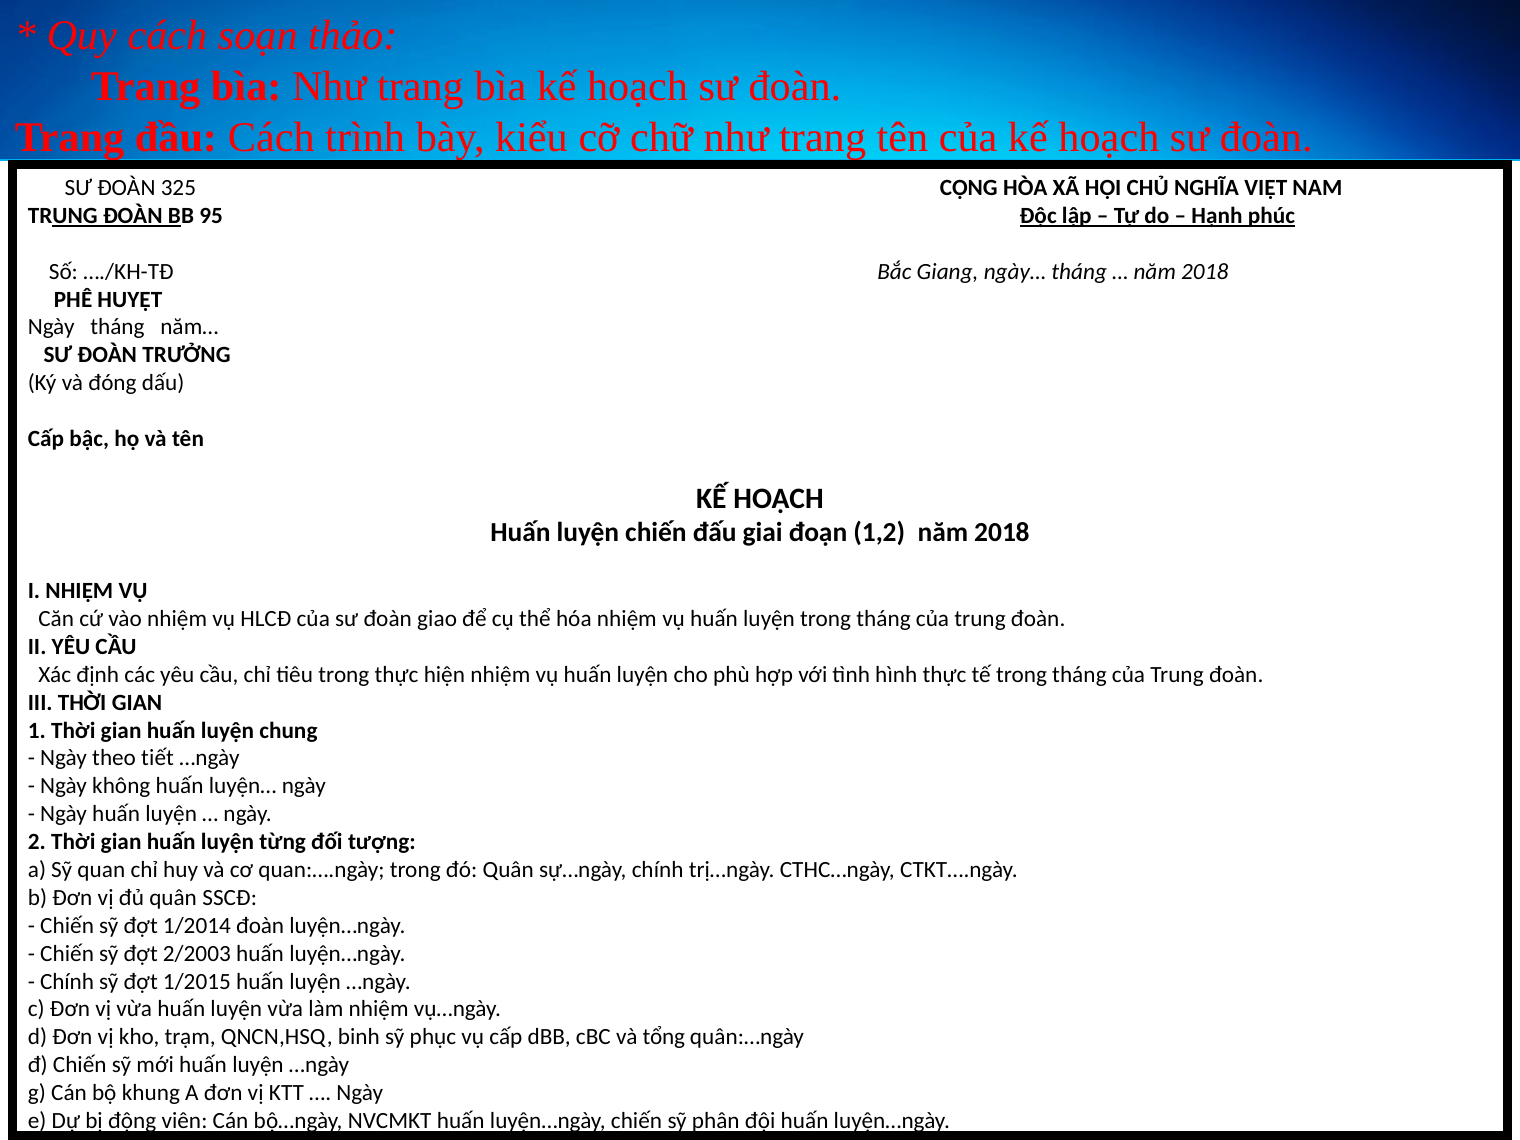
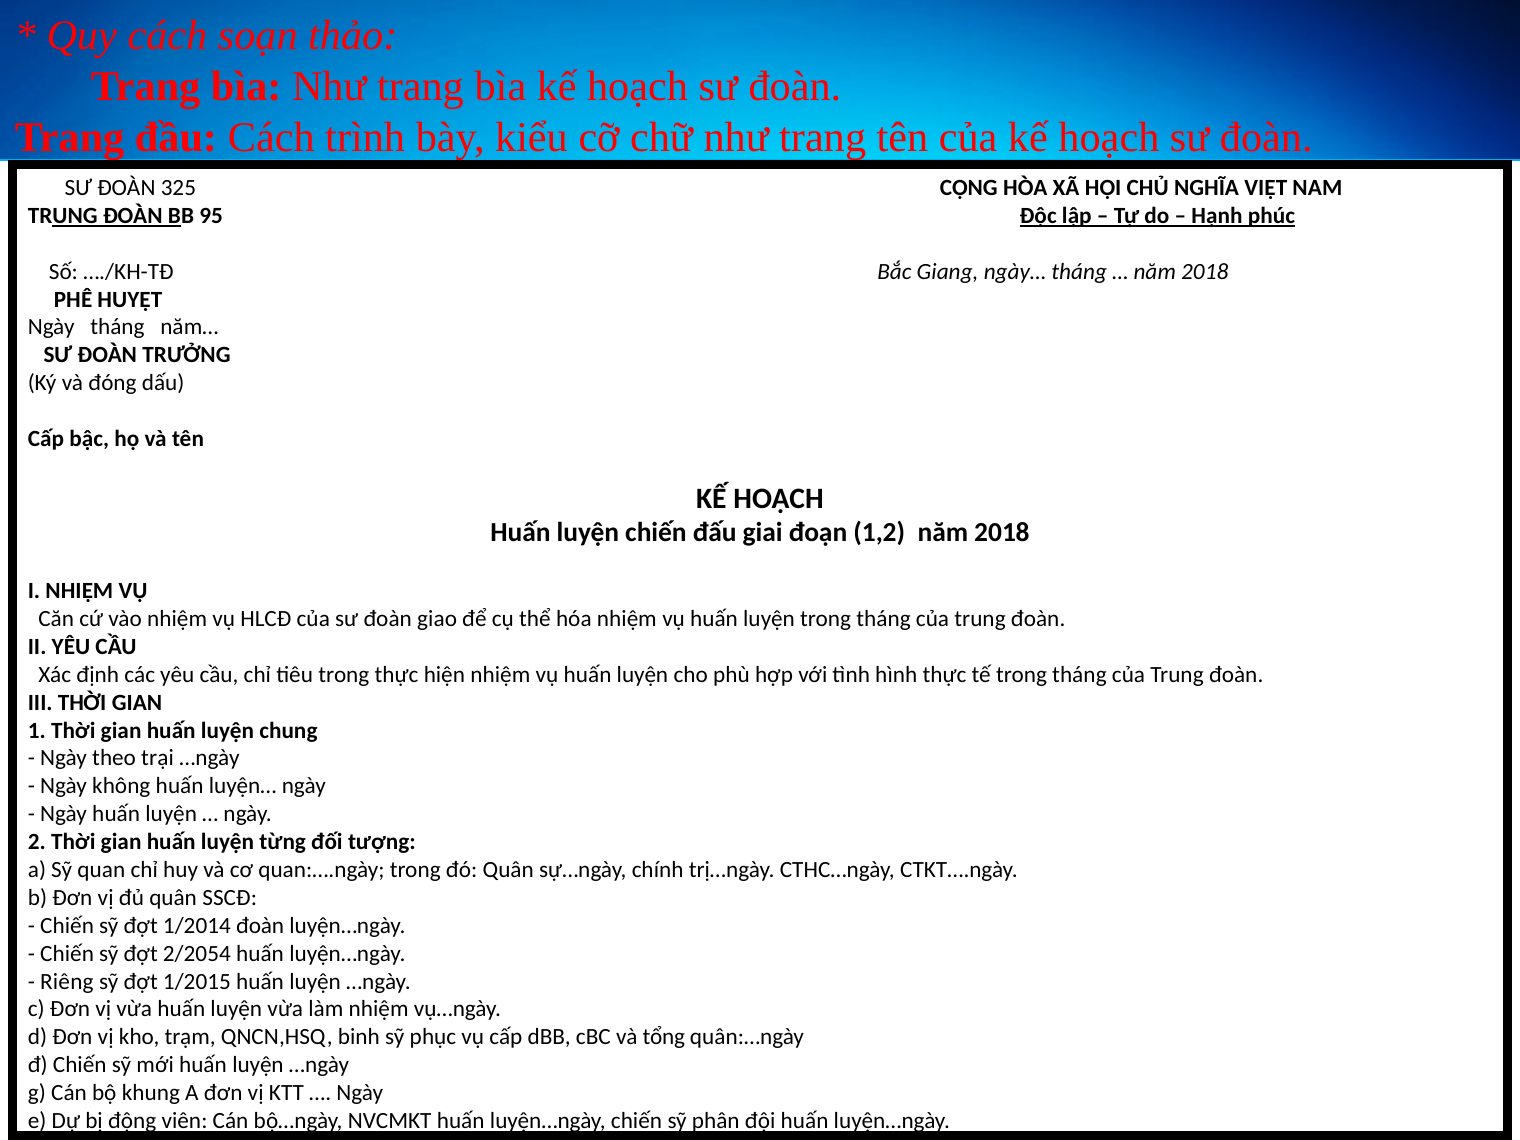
tiết: tiết -> trại (158, 758)
2/2003: 2/2003 -> 2/2054 (197, 953)
Chính: Chính -> Riêng (67, 981)
